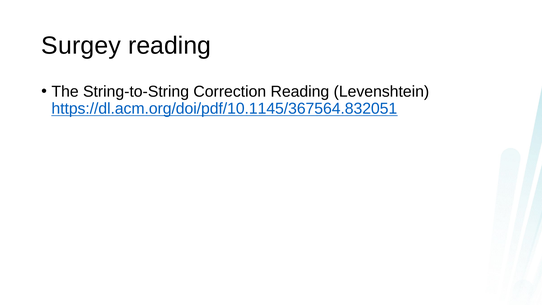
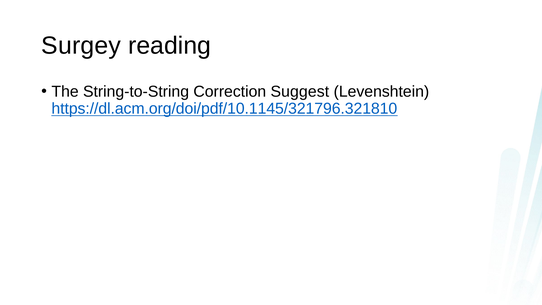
Correction Reading: Reading -> Suggest (300, 92)
https://dl.acm.org/doi/pdf/10.1145/367564.832051: https://dl.acm.org/doi/pdf/10.1145/367564.832051 -> https://dl.acm.org/doi/pdf/10.1145/321796.321810 (224, 109)
